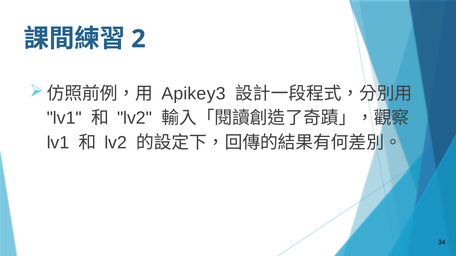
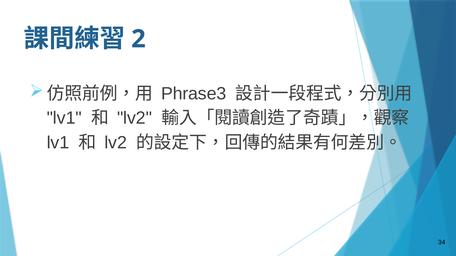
Apikey3: Apikey3 -> Phrase3 (194, 94)
